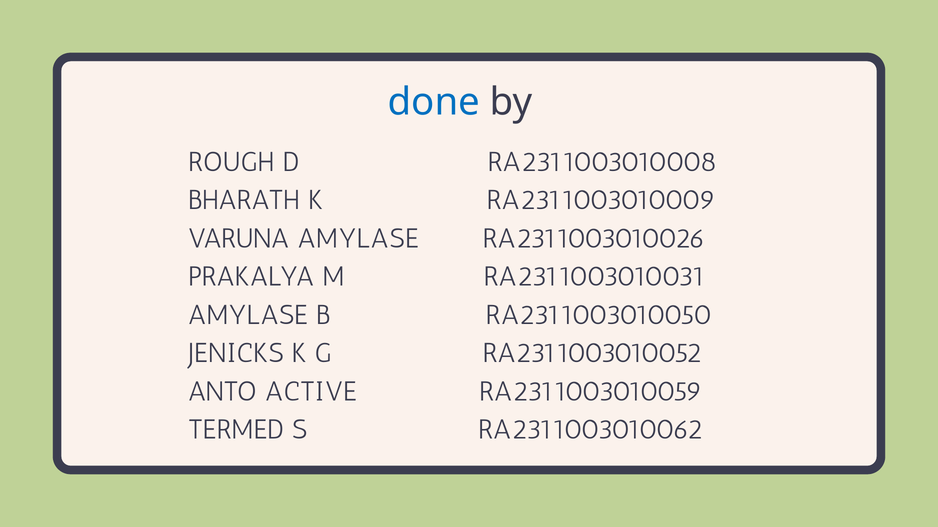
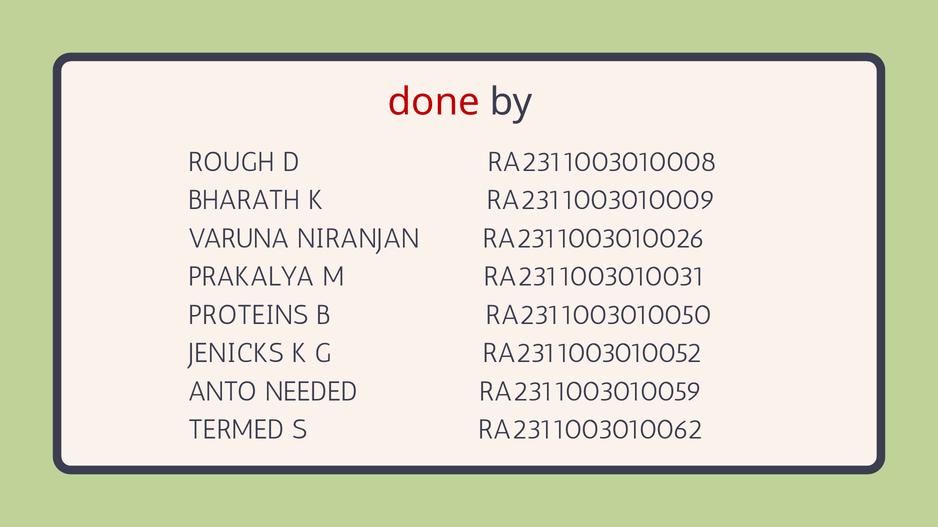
done colour: blue -> red (434, 102)
VARUNA AMYLASE: AMYLASE -> NIRANJAN (359, 239)
AMYLASE: AMYLASE -> PROTEINS (248, 315)
ACTIVE: ACTIVE -> NEEDED (311, 392)
